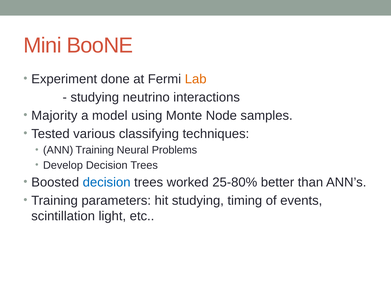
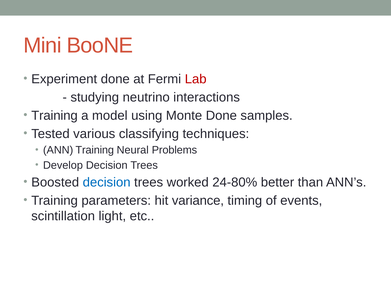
Lab colour: orange -> red (196, 79)
Majority: Majority -> Training (54, 116)
Monte Node: Node -> Done (221, 116)
25-80%: 25-80% -> 24-80% (235, 182)
hit studying: studying -> variance (198, 201)
